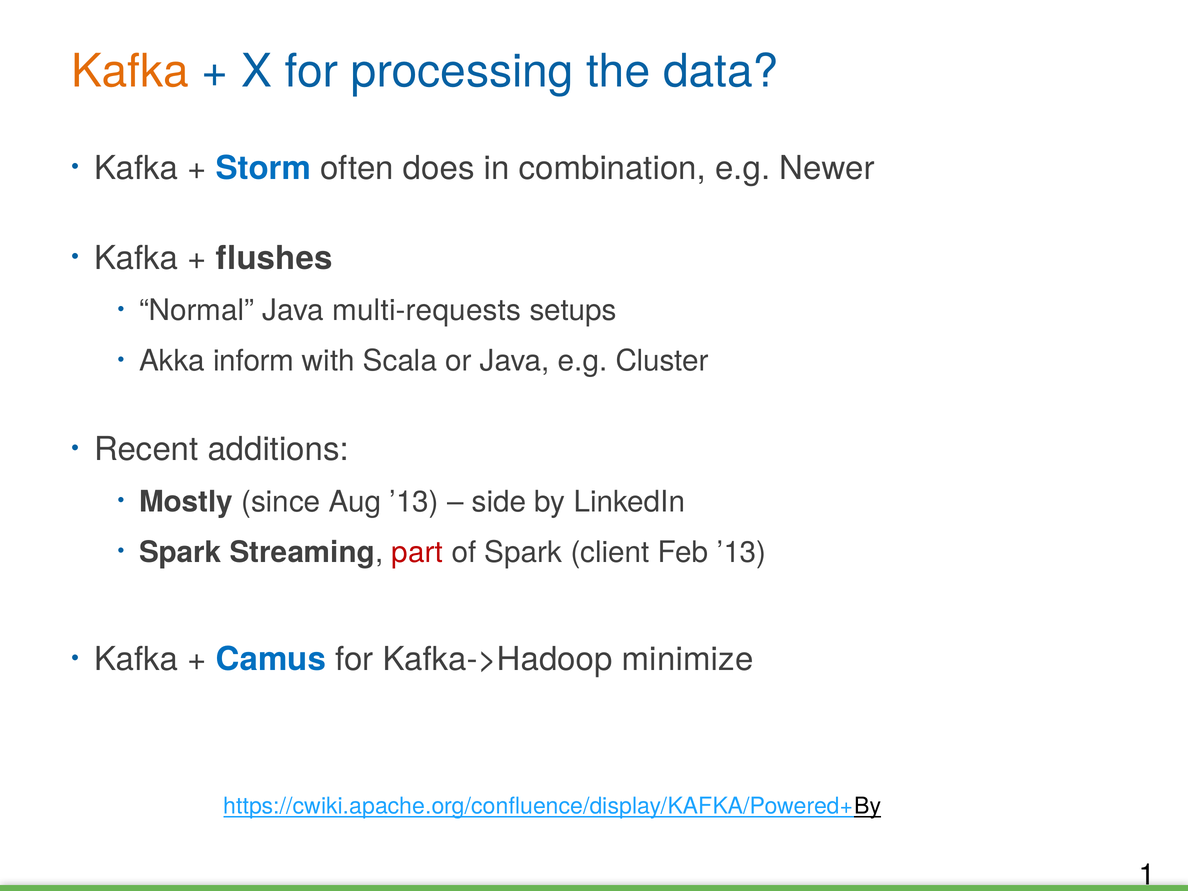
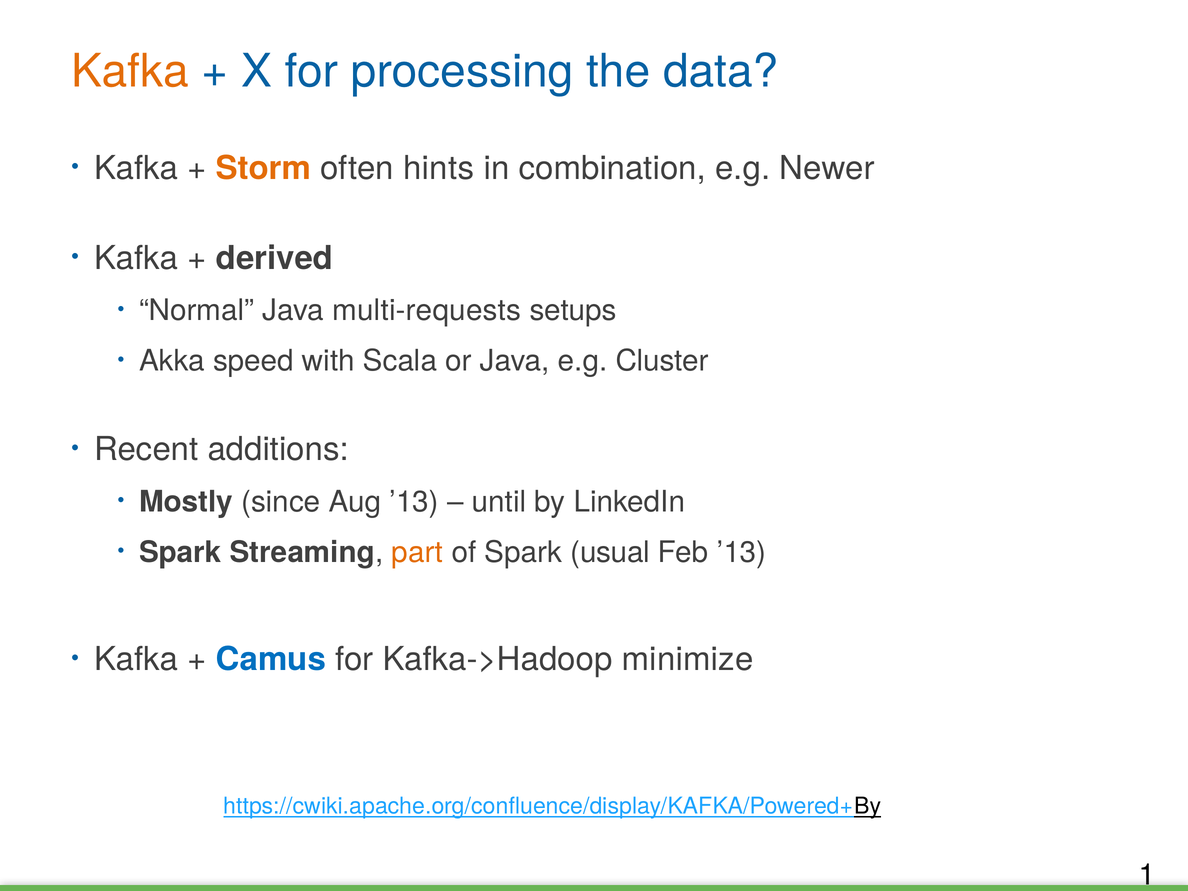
Storm colour: blue -> orange (264, 168)
does: does -> hints (439, 168)
flushes: flushes -> derived (274, 258)
inform: inform -> speed (253, 361)
side: side -> until (499, 502)
part colour: red -> orange (417, 552)
client: client -> usual (610, 552)
